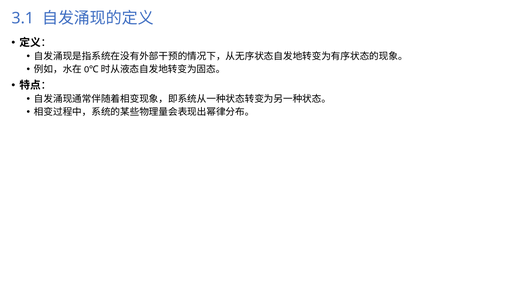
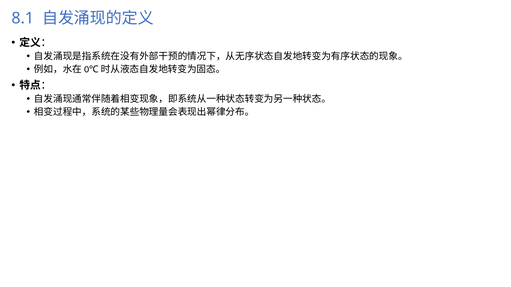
3.1: 3.1 -> 8.1 (23, 18)
